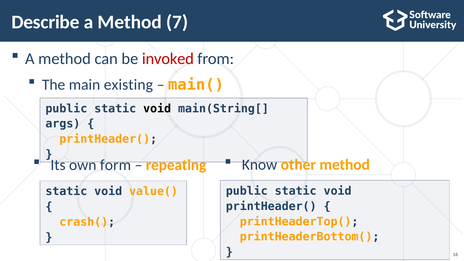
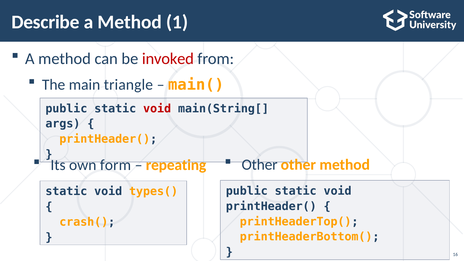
7: 7 -> 1 (177, 22)
existing: existing -> triangle (128, 85)
void colour: black -> red (157, 109)
Know: Know -> Other (260, 165)
value(: value( -> types( (154, 191)
